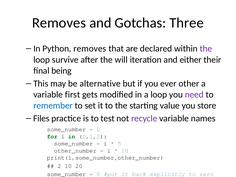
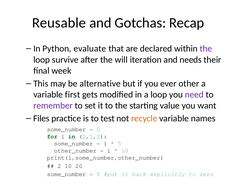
Removes: Removes -> Reusable (59, 23)
Three: Three -> Recap (187, 23)
Python removes: removes -> evaluate (90, 49)
either: either -> needs (191, 60)
being: being -> week (61, 71)
remember colour: blue -> purple (53, 106)
store: store -> want (207, 106)
recycle colour: purple -> orange (144, 118)
